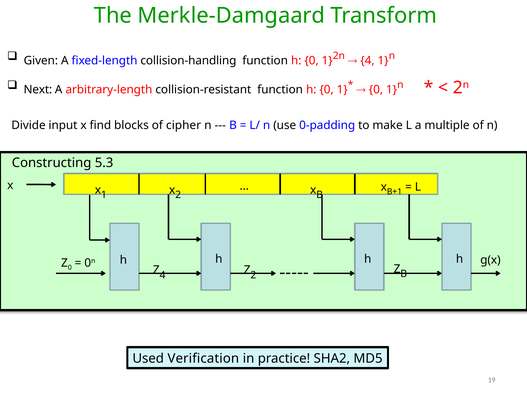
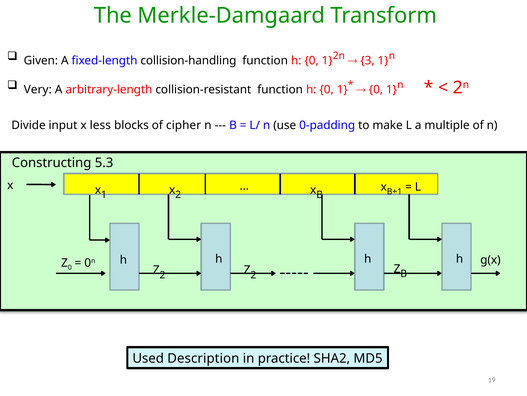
4: 4 -> 3 (367, 60)
Next: Next -> Very (38, 89)
find: find -> less (100, 125)
4: 4 -> 2 (163, 275)
Verification: Verification -> Description (203, 358)
